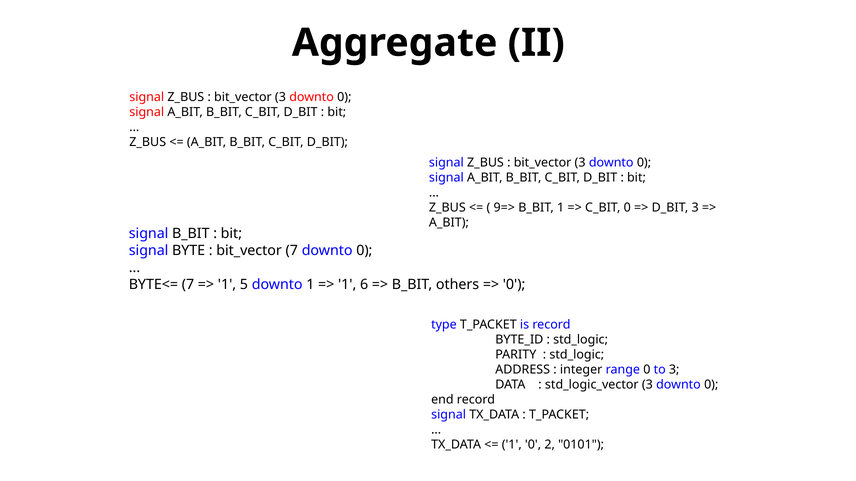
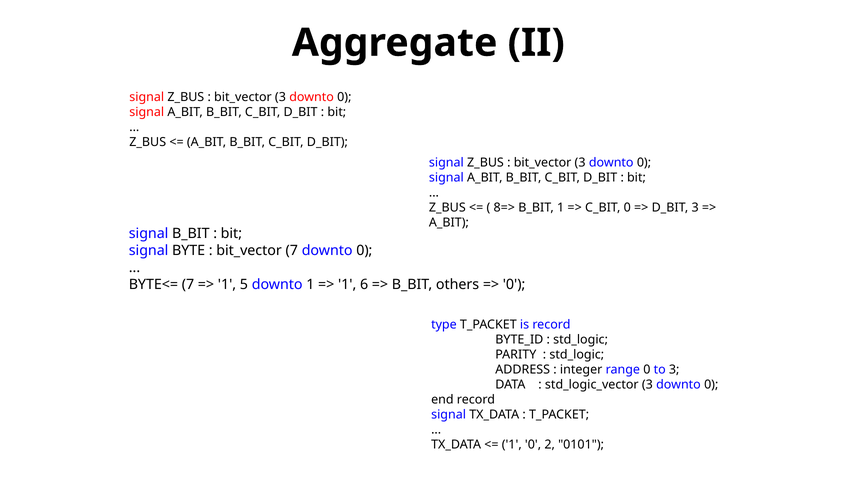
9=>: 9=> -> 8=> (504, 208)
